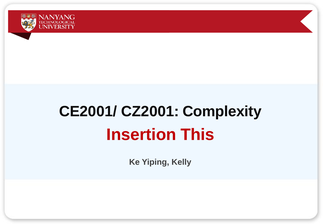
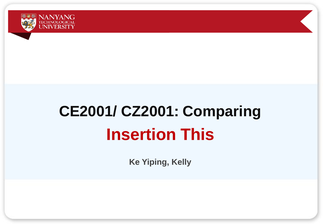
Complexity: Complexity -> Comparing (222, 111)
